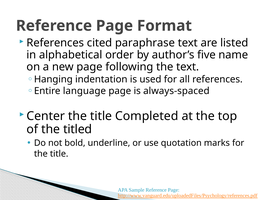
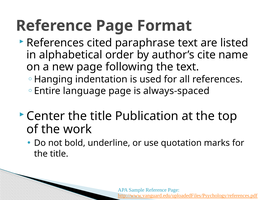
five: five -> cite (206, 55)
Completed: Completed -> Publication (147, 116)
titled: titled -> work (78, 129)
